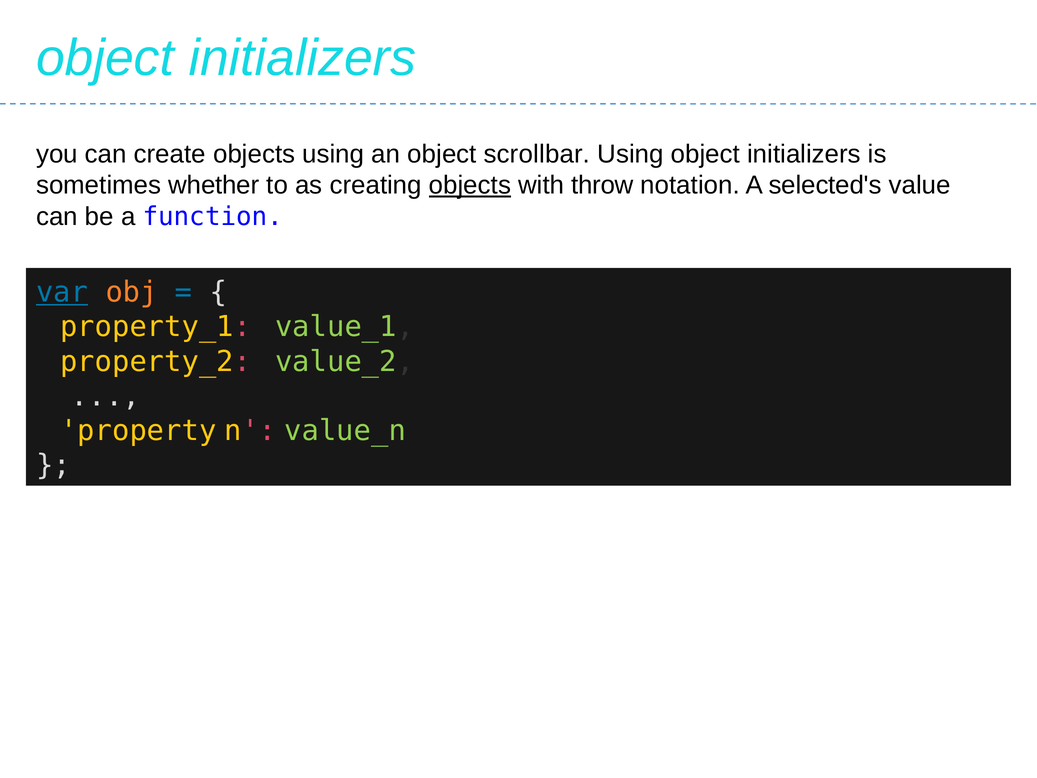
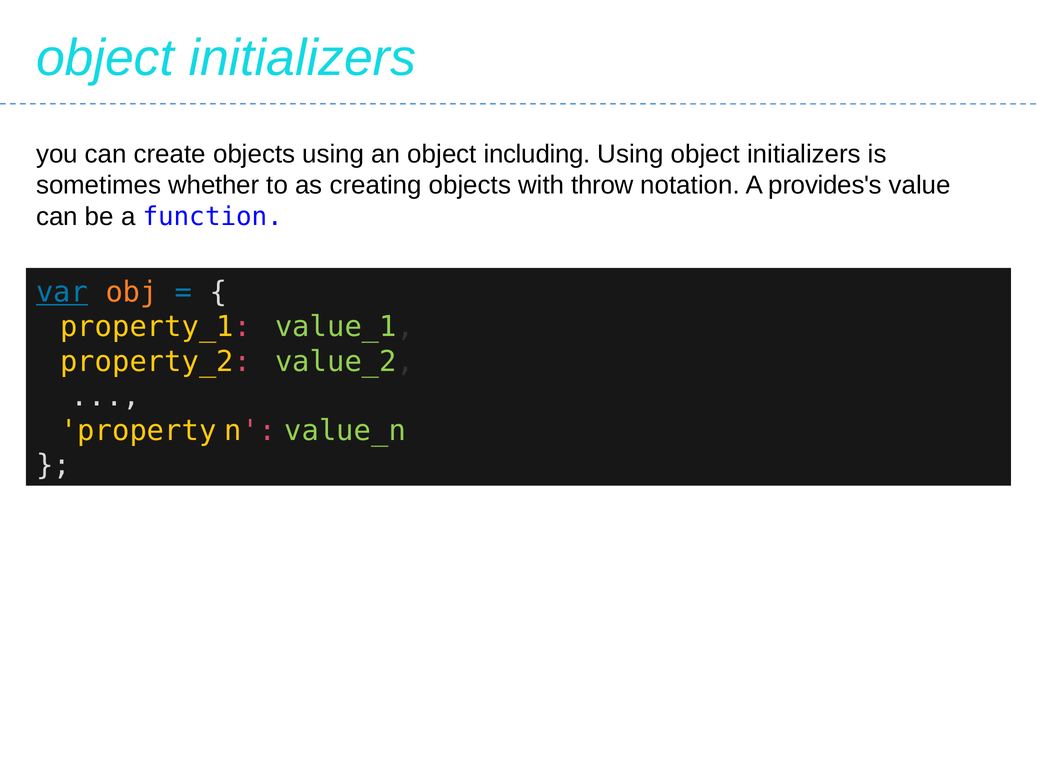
scrollbar: scrollbar -> including (537, 154)
objects underline: present -> none (470, 185)
selected's: selected's -> provides's (825, 185)
